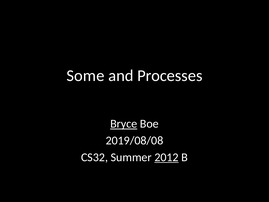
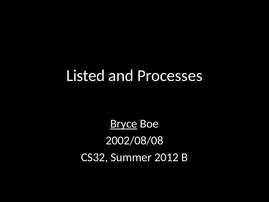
Some: Some -> Listed (86, 76)
2019/08/08: 2019/08/08 -> 2002/08/08 (134, 140)
2012 underline: present -> none (167, 157)
